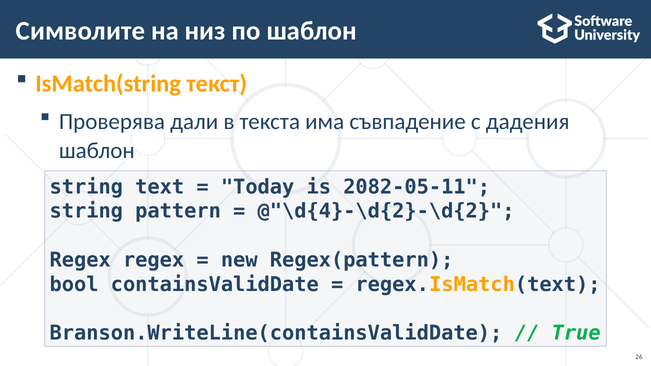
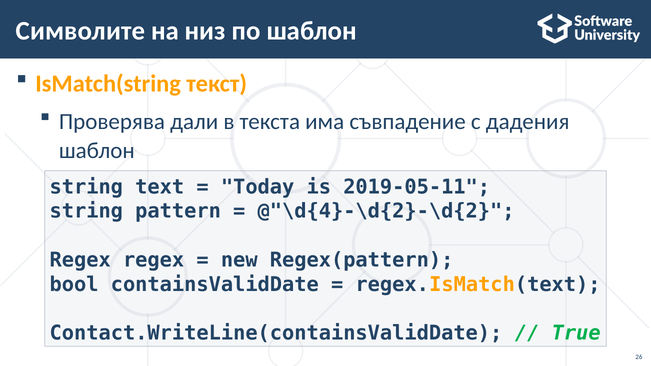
2082-05-11: 2082-05-11 -> 2019-05-11 (417, 187)
Branson.WriteLine(containsValidDate: Branson.WriteLine(containsValidDate -> Contact.WriteLine(containsValidDate (276, 333)
